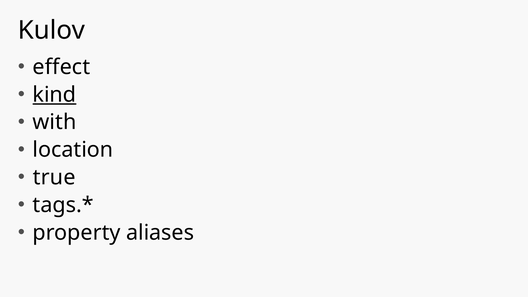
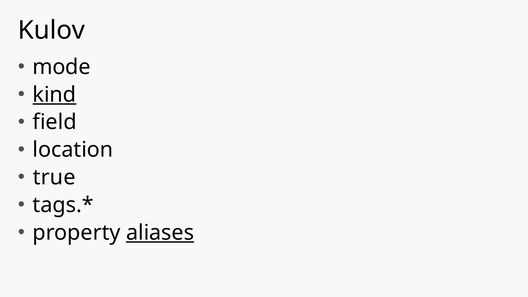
effect: effect -> mode (62, 67)
with: with -> field (55, 122)
aliases underline: none -> present (160, 233)
